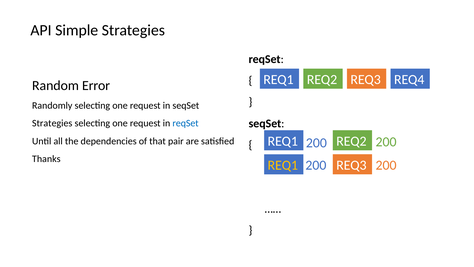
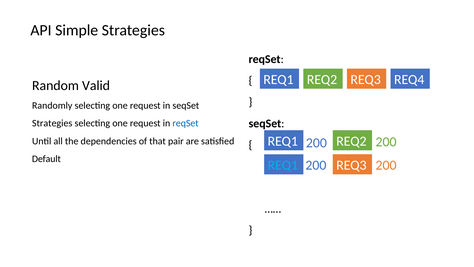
Error: Error -> Valid (96, 86)
Thanks: Thanks -> Default (46, 159)
REQ1 colour: yellow -> light blue (283, 165)
